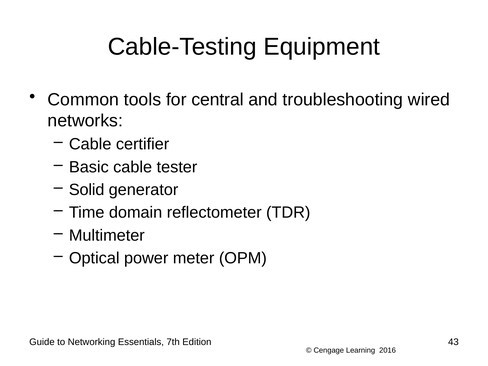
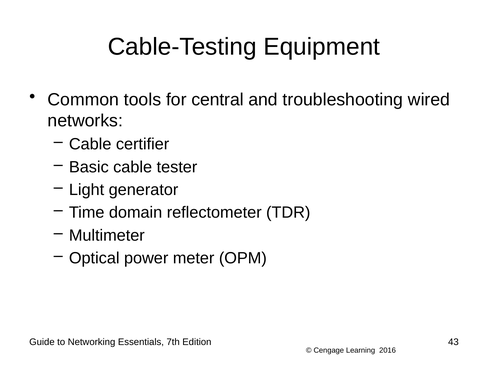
Solid: Solid -> Light (87, 190)
